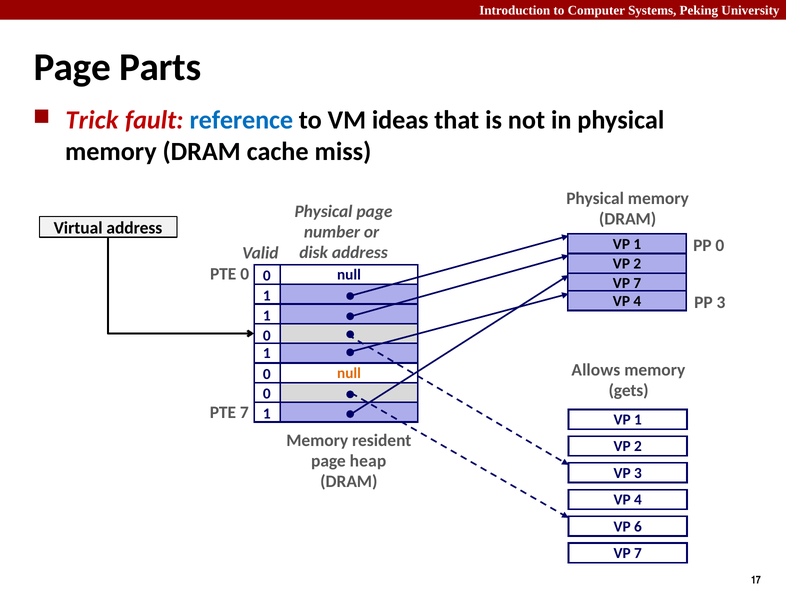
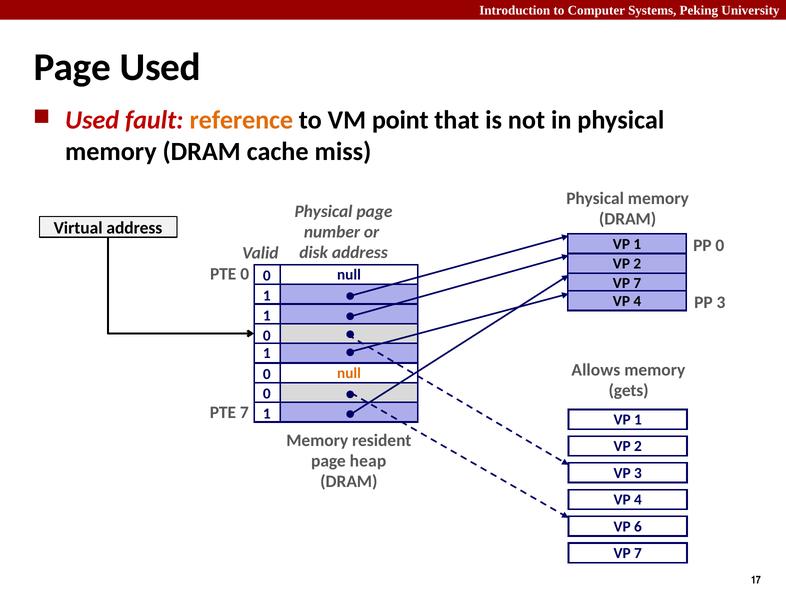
Page Parts: Parts -> Used (160, 67)
Trick: Trick -> Used (92, 120)
reference colour: blue -> orange (241, 120)
ideas: ideas -> point (400, 120)
